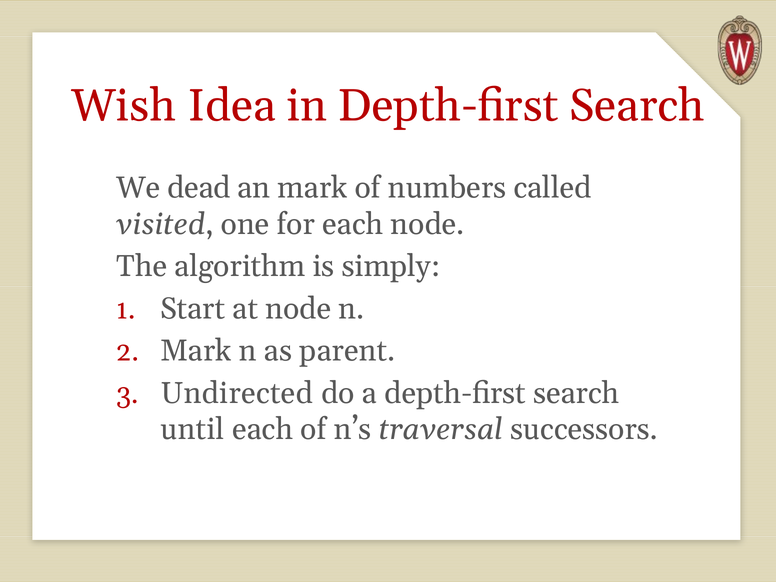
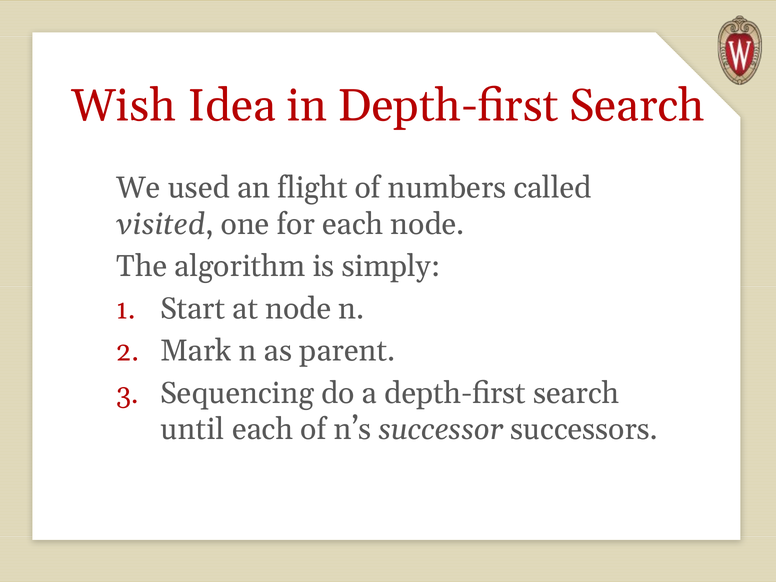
dead: dead -> used (199, 188)
an mark: mark -> flight (312, 188)
Undirected: Undirected -> Sequencing (237, 393)
traversal: traversal -> successor (441, 429)
